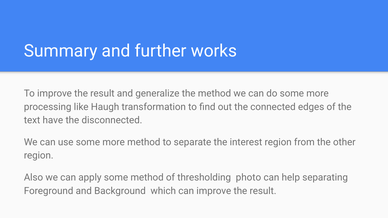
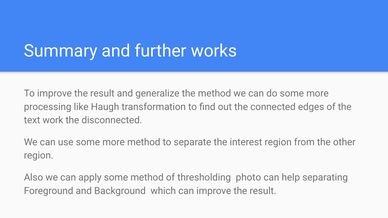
have: have -> work (53, 120)
